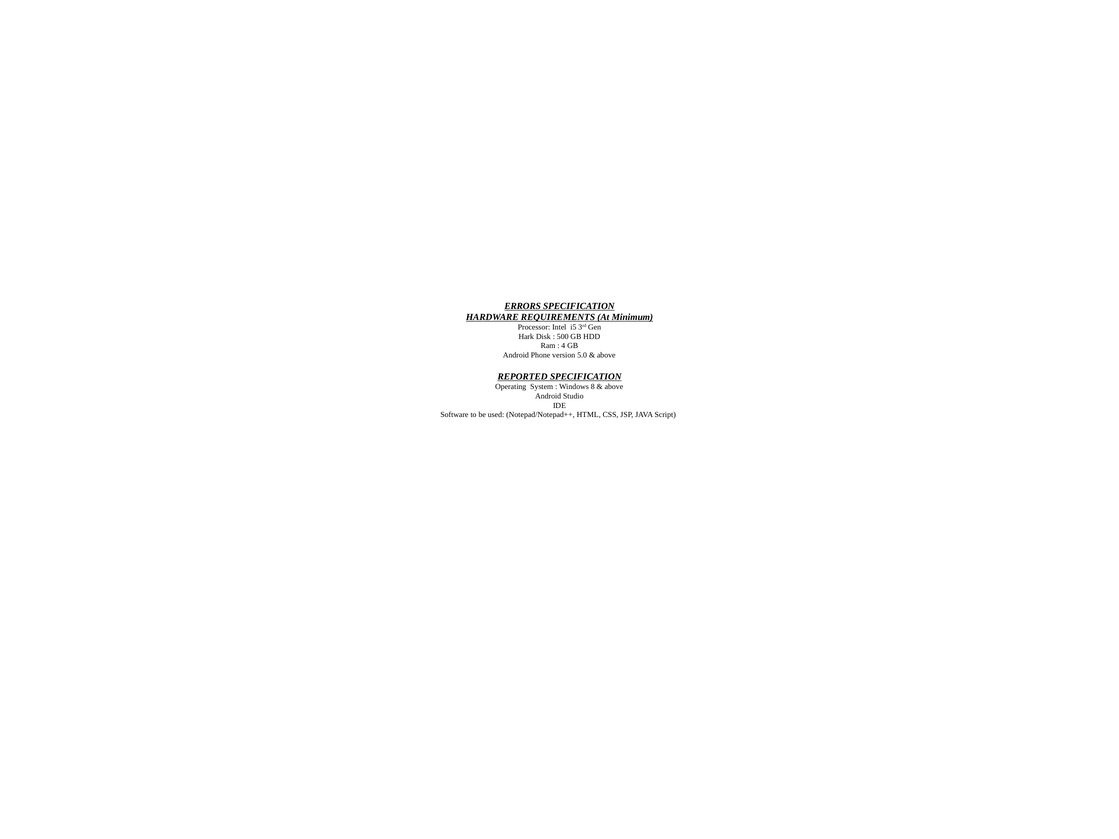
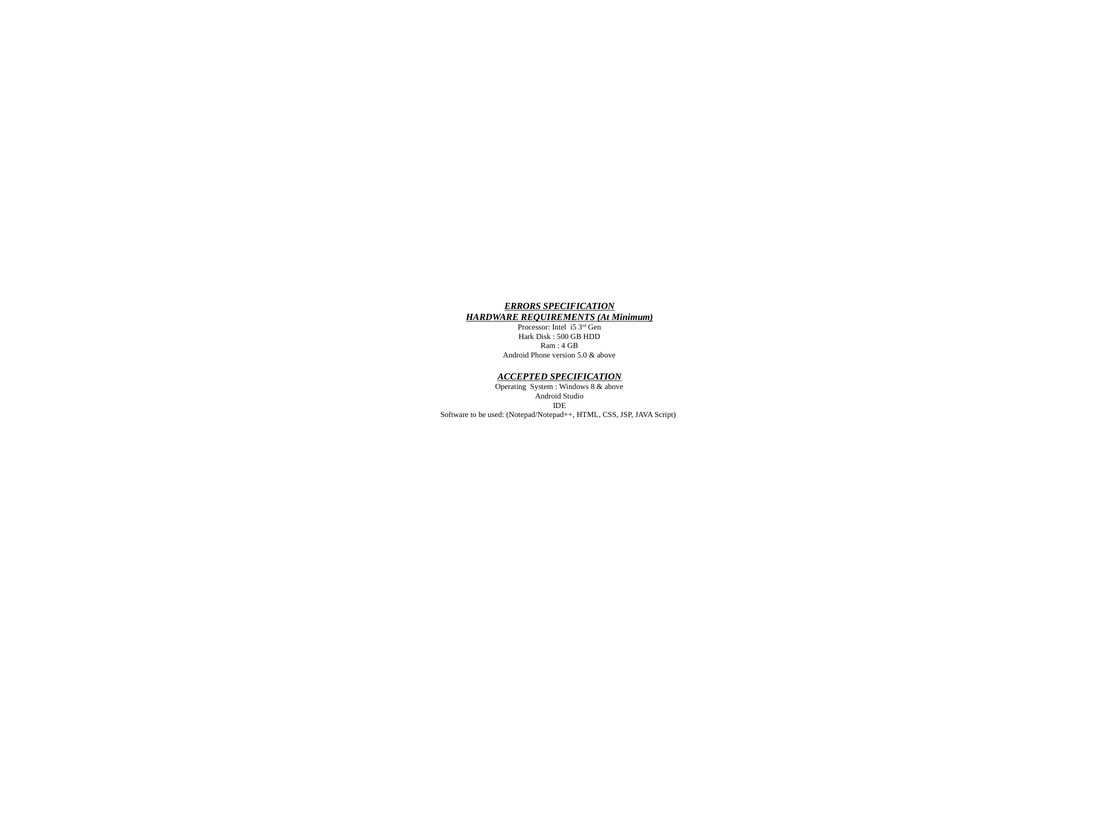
REPORTED: REPORTED -> ACCEPTED (523, 377)
